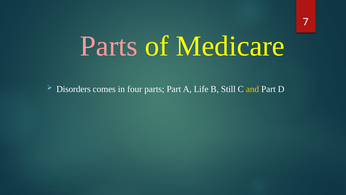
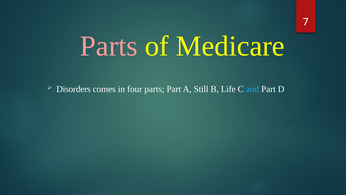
Life: Life -> Still (201, 89)
Still: Still -> Life (228, 89)
and colour: yellow -> light blue (252, 89)
